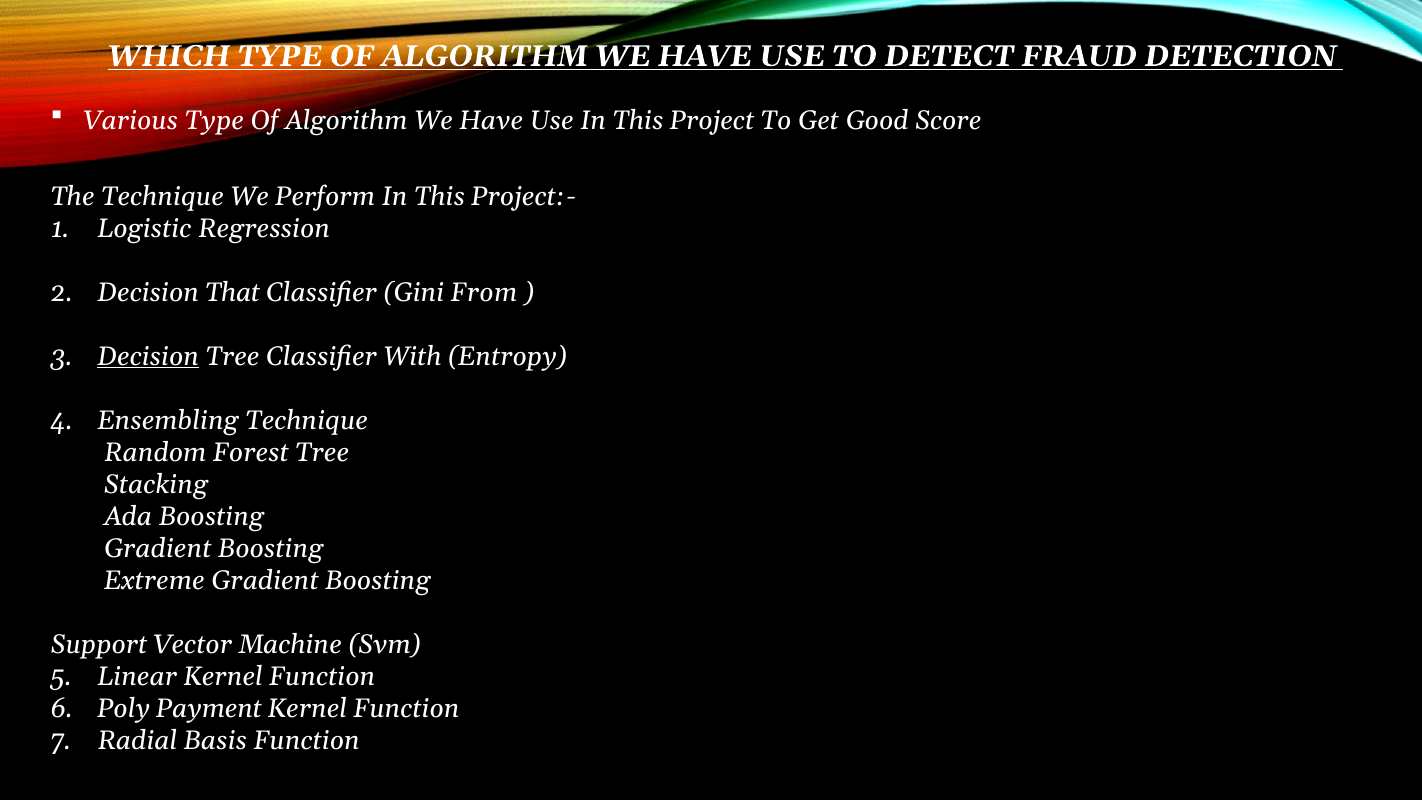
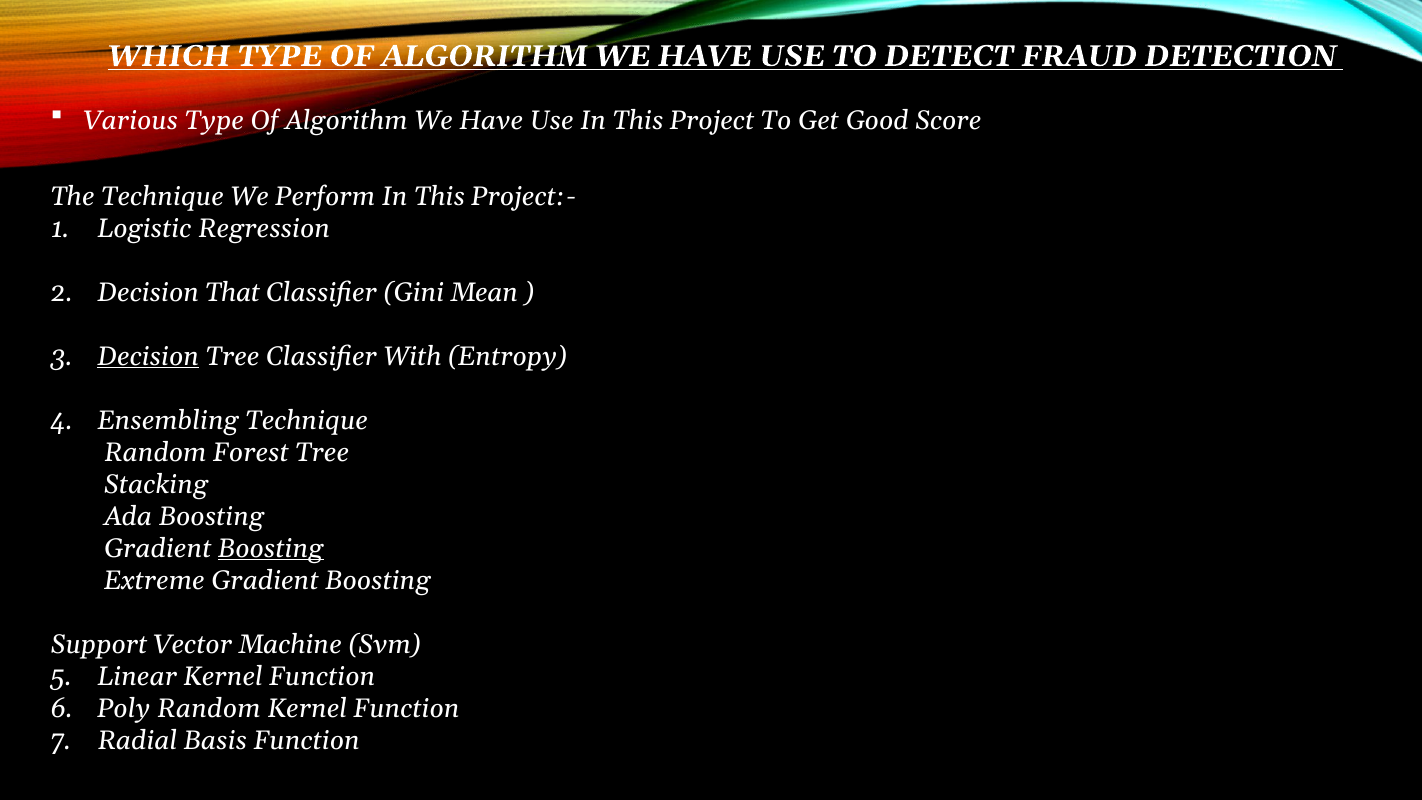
From: From -> Mean (484, 292)
Boosting underline: none -> present (271, 548)
Poly Payment: Payment -> Random (209, 708)
